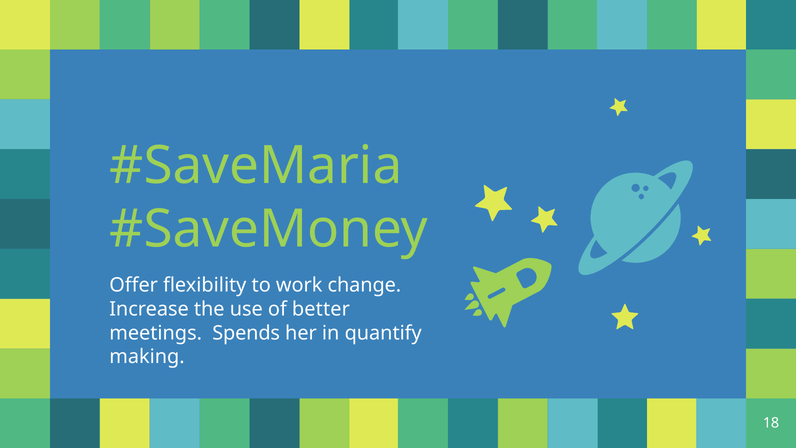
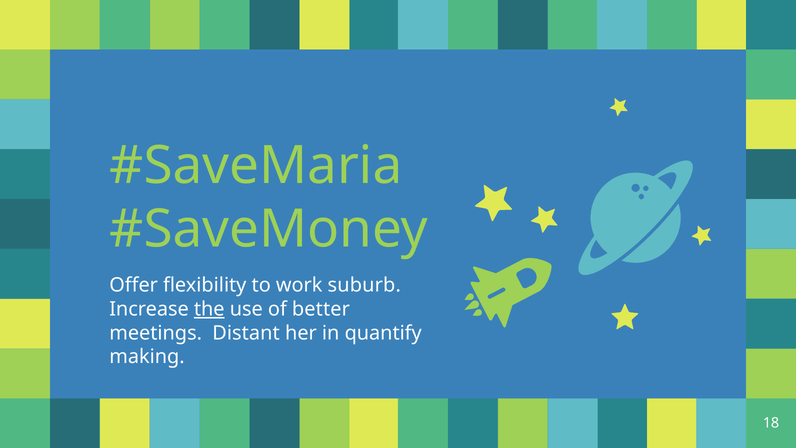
change: change -> suburb (364, 285)
the underline: none -> present (209, 309)
Spends: Spends -> Distant (246, 333)
